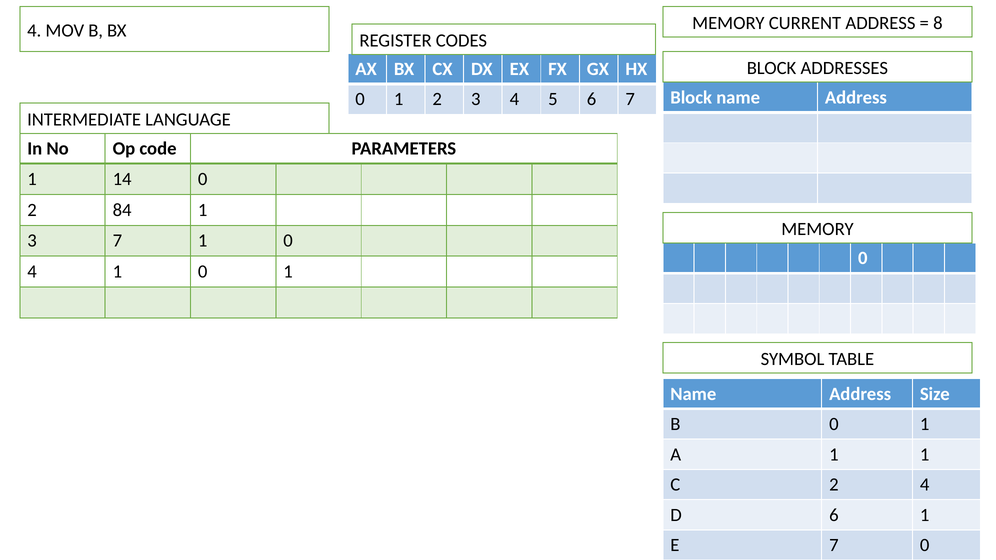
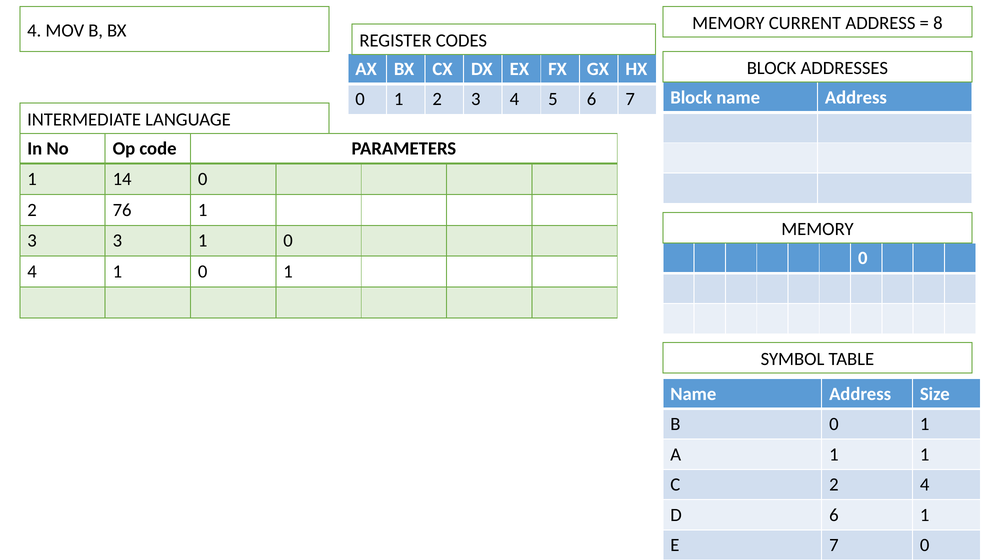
84: 84 -> 76 (122, 210)
3 7: 7 -> 3 (117, 241)
